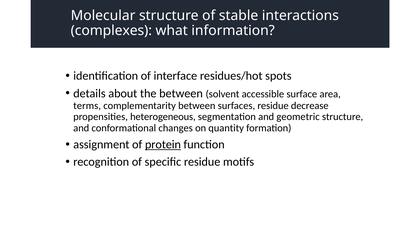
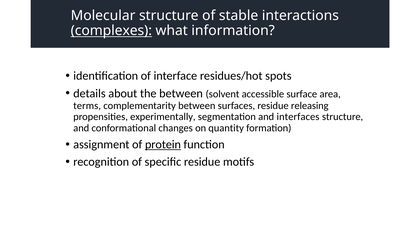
complexes underline: none -> present (111, 31)
decrease: decrease -> releasing (310, 106)
heterogeneous: heterogeneous -> experimentally (163, 117)
geometric: geometric -> interfaces (298, 117)
